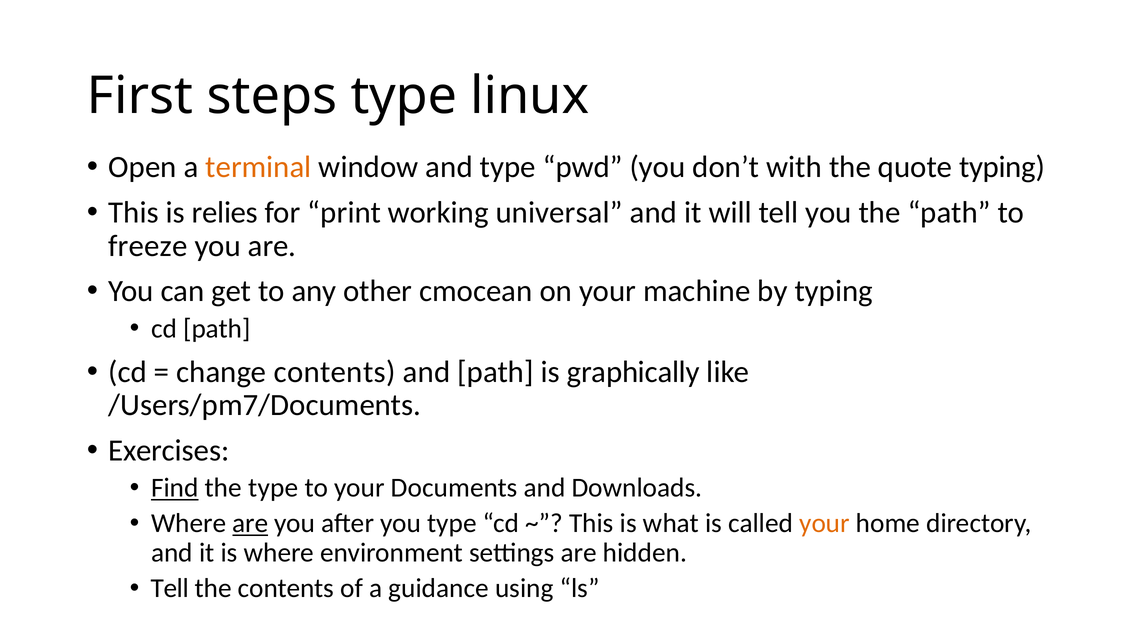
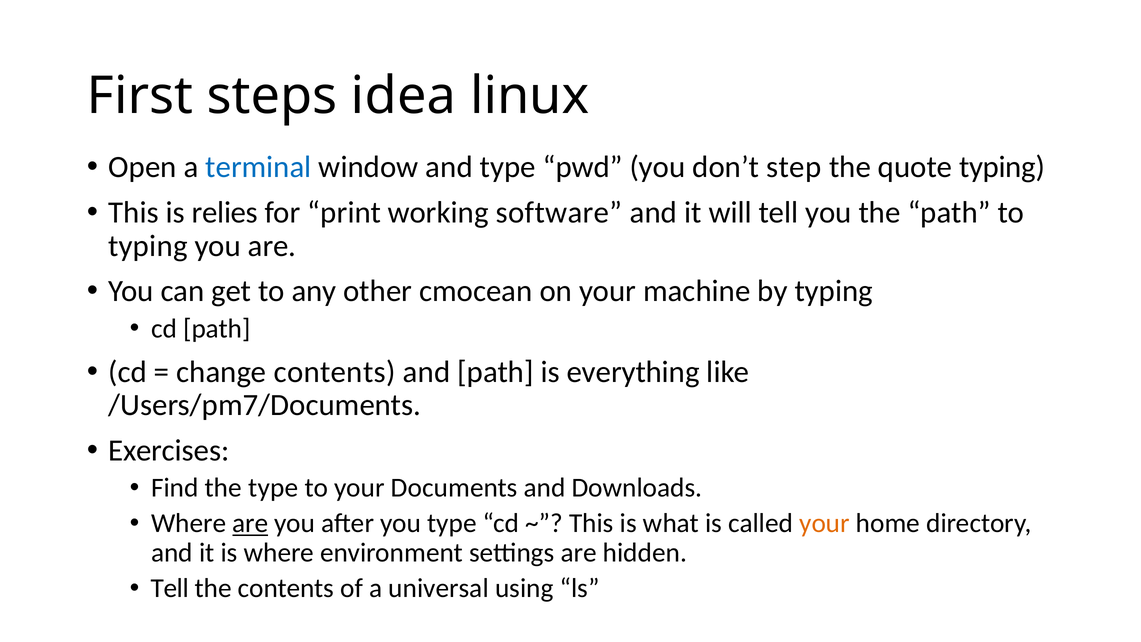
steps type: type -> idea (404, 96)
terminal colour: orange -> blue (258, 167)
with: with -> step (794, 167)
universal: universal -> software (559, 212)
freeze: freeze -> typing (148, 246)
graphically: graphically -> everything (633, 372)
Find underline: present -> none (175, 488)
guidance: guidance -> universal (439, 588)
